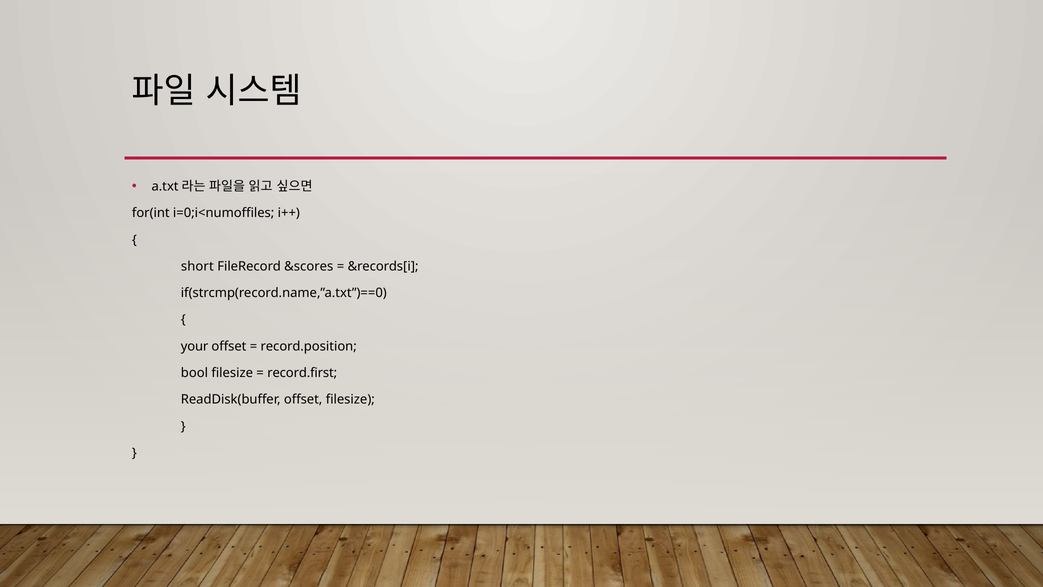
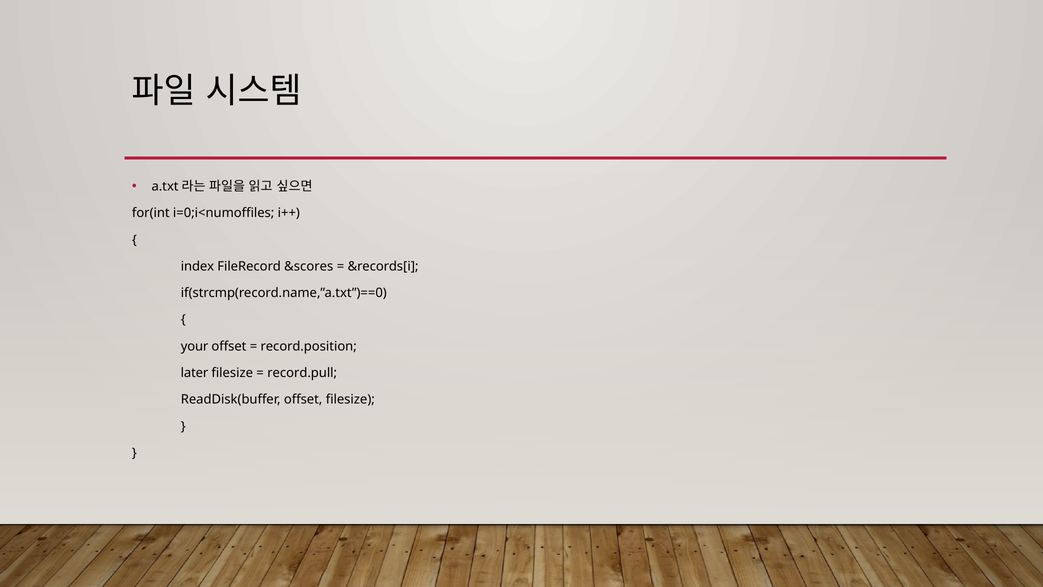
short: short -> index (197, 266)
bool: bool -> later (195, 373)
record.first: record.first -> record.pull (302, 373)
